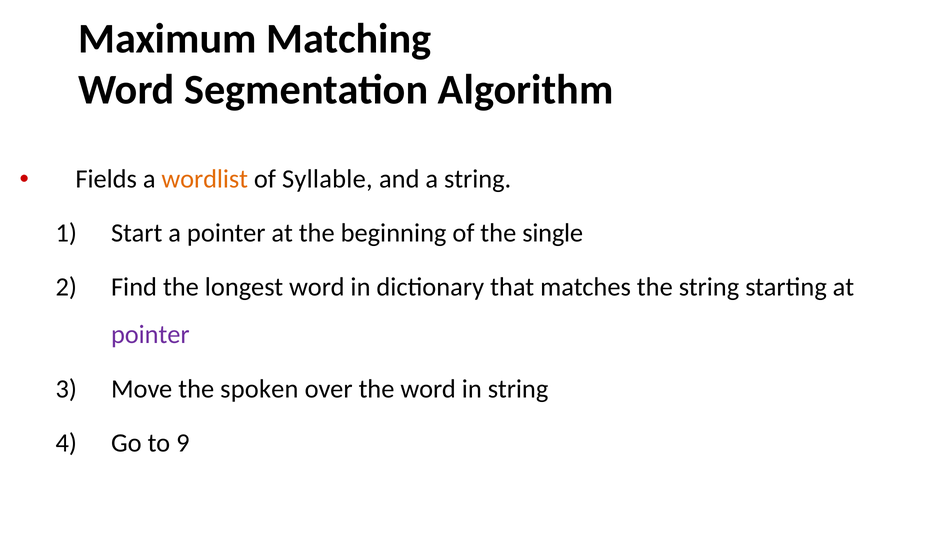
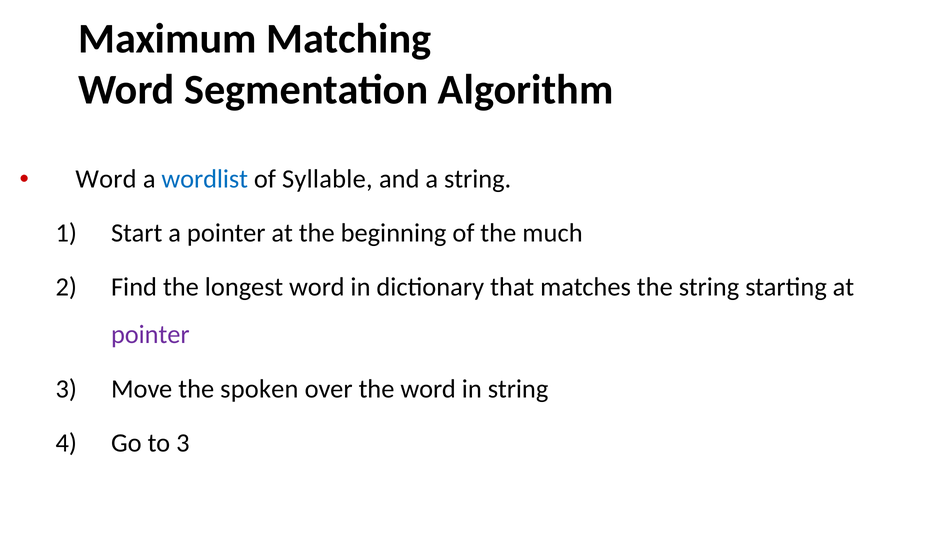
Fields: Fields -> Word (106, 179)
wordlist colour: orange -> blue (205, 179)
single: single -> much (552, 233)
to 9: 9 -> 3 (183, 443)
